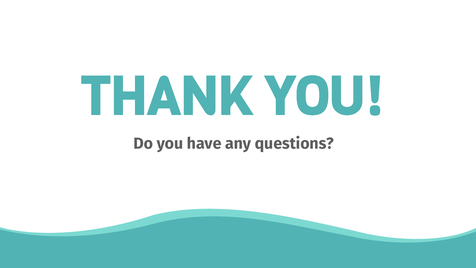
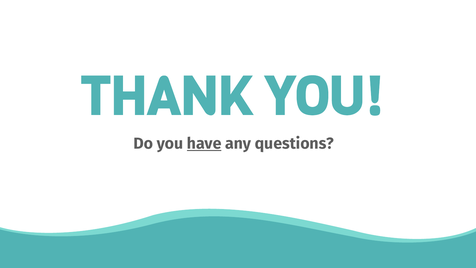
have underline: none -> present (204, 144)
